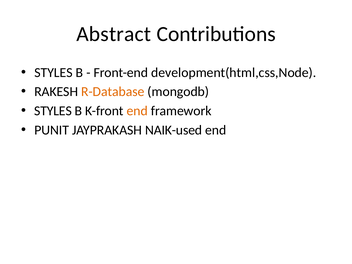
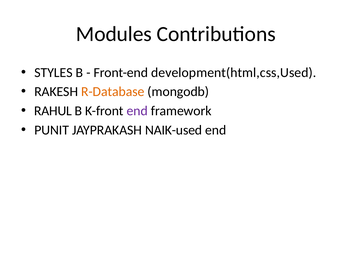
Abstract: Abstract -> Modules (114, 34)
development(html,css,Node: development(html,css,Node -> development(html,css,Used (234, 73)
STYLES: STYLES -> RAHUL (53, 111)
end colour: orange -> purple (137, 111)
